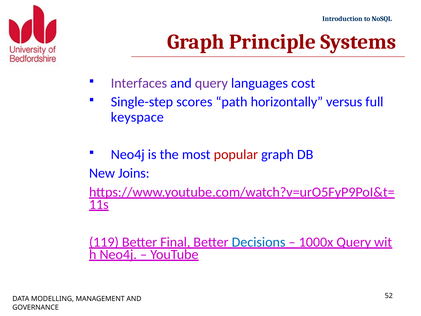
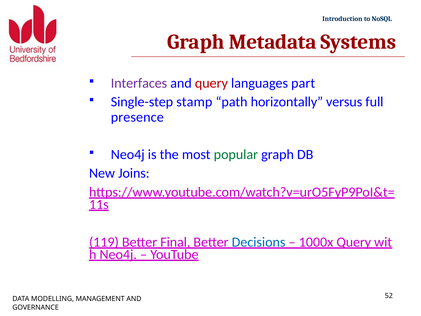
Principle: Principle -> Metadata (273, 42)
query colour: purple -> red (211, 83)
cost: cost -> part (303, 83)
scores: scores -> stamp (194, 102)
keyspace: keyspace -> presence (137, 117)
popular colour: red -> green (236, 154)
